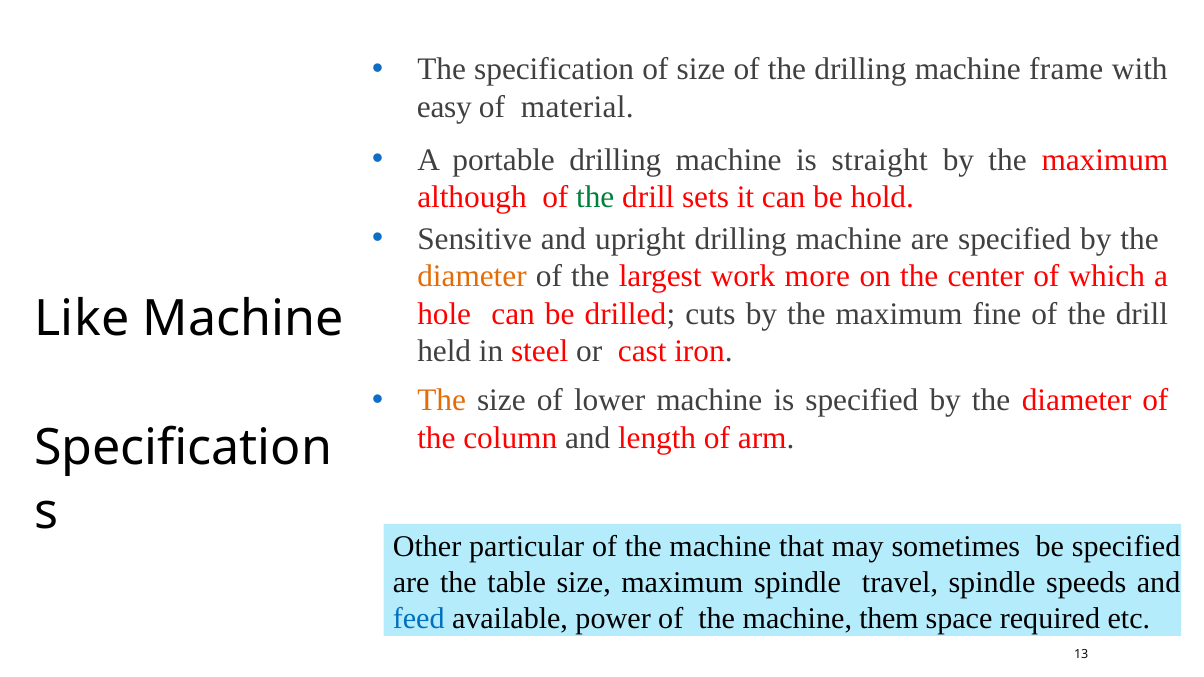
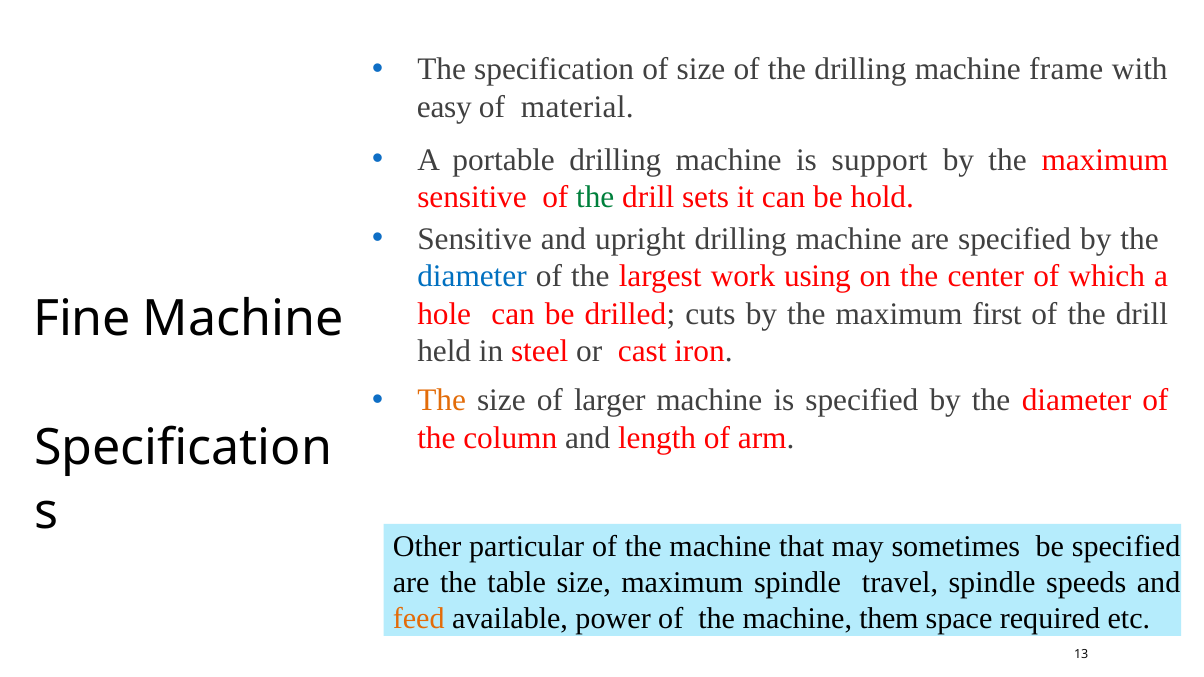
straight: straight -> support (880, 160)
although: although -> sensitive (472, 197)
diameter colour: orange -> blue (472, 276)
more: more -> using (818, 276)
fine: fine -> first (997, 314)
Like: Like -> Fine (82, 319)
lower: lower -> larger (610, 401)
feed colour: blue -> orange (419, 619)
